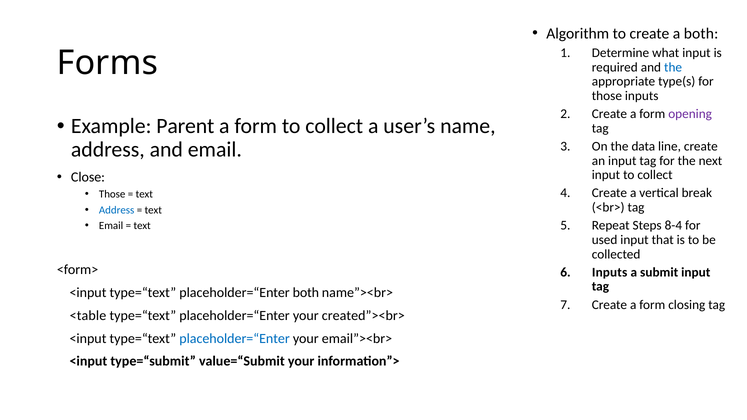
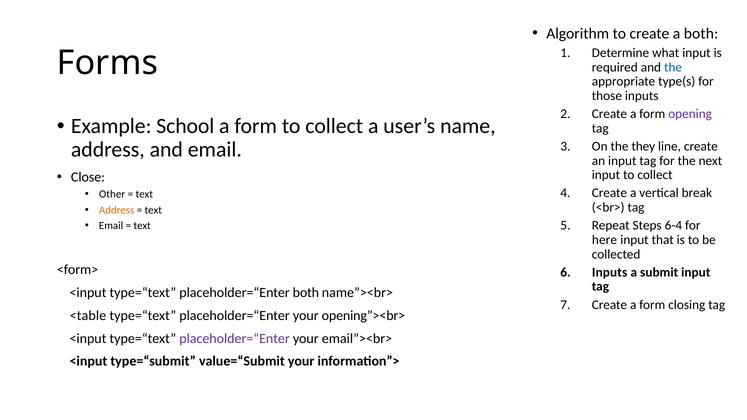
Parent: Parent -> School (185, 126)
data: data -> they (643, 146)
Those: Those -> Other (112, 194)
Address colour: blue -> orange (117, 210)
8-4: 8-4 -> 6-4 (673, 226)
used: used -> here (604, 240)
created”><br>: created”><br> -> opening”><br> (363, 316)
placeholder=“Enter colour: blue -> purple (235, 339)
